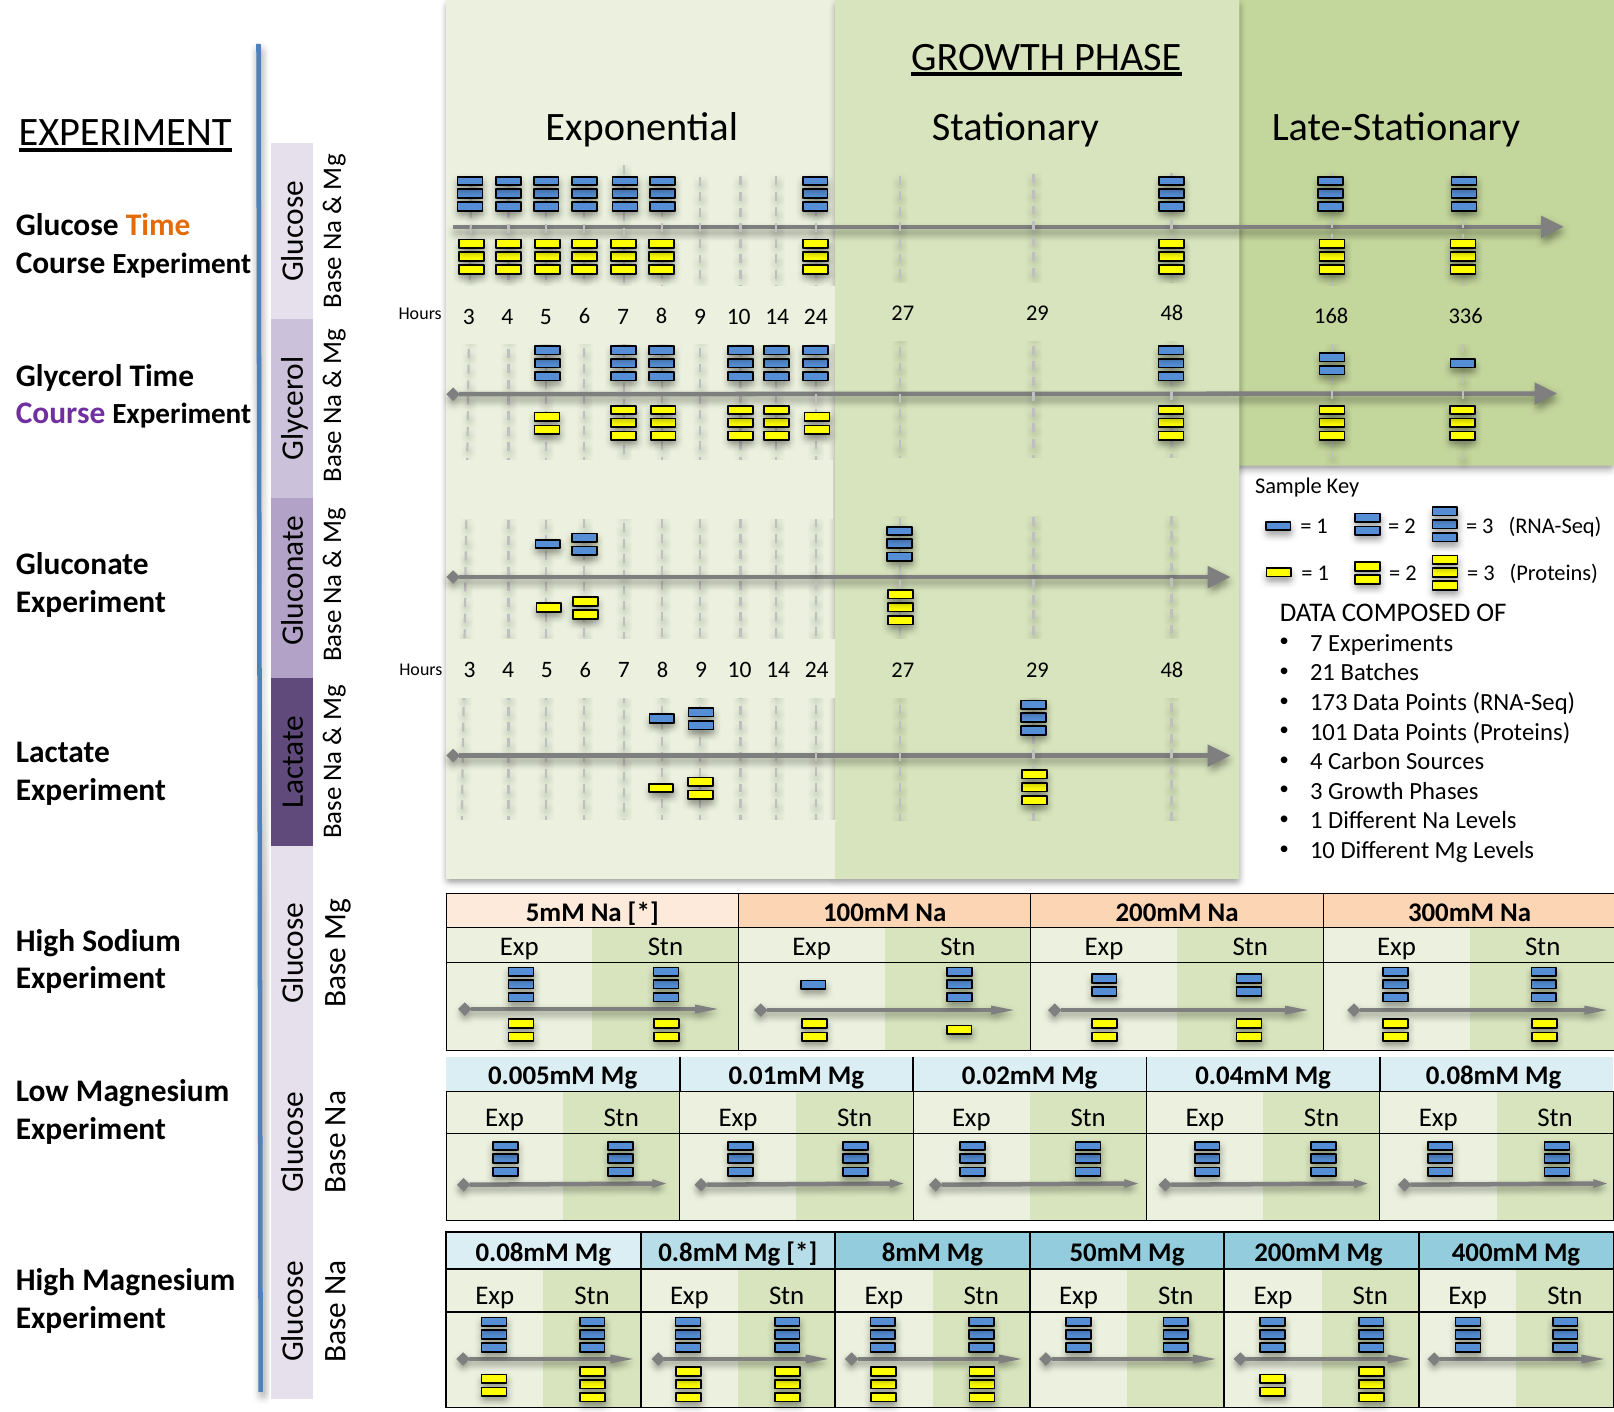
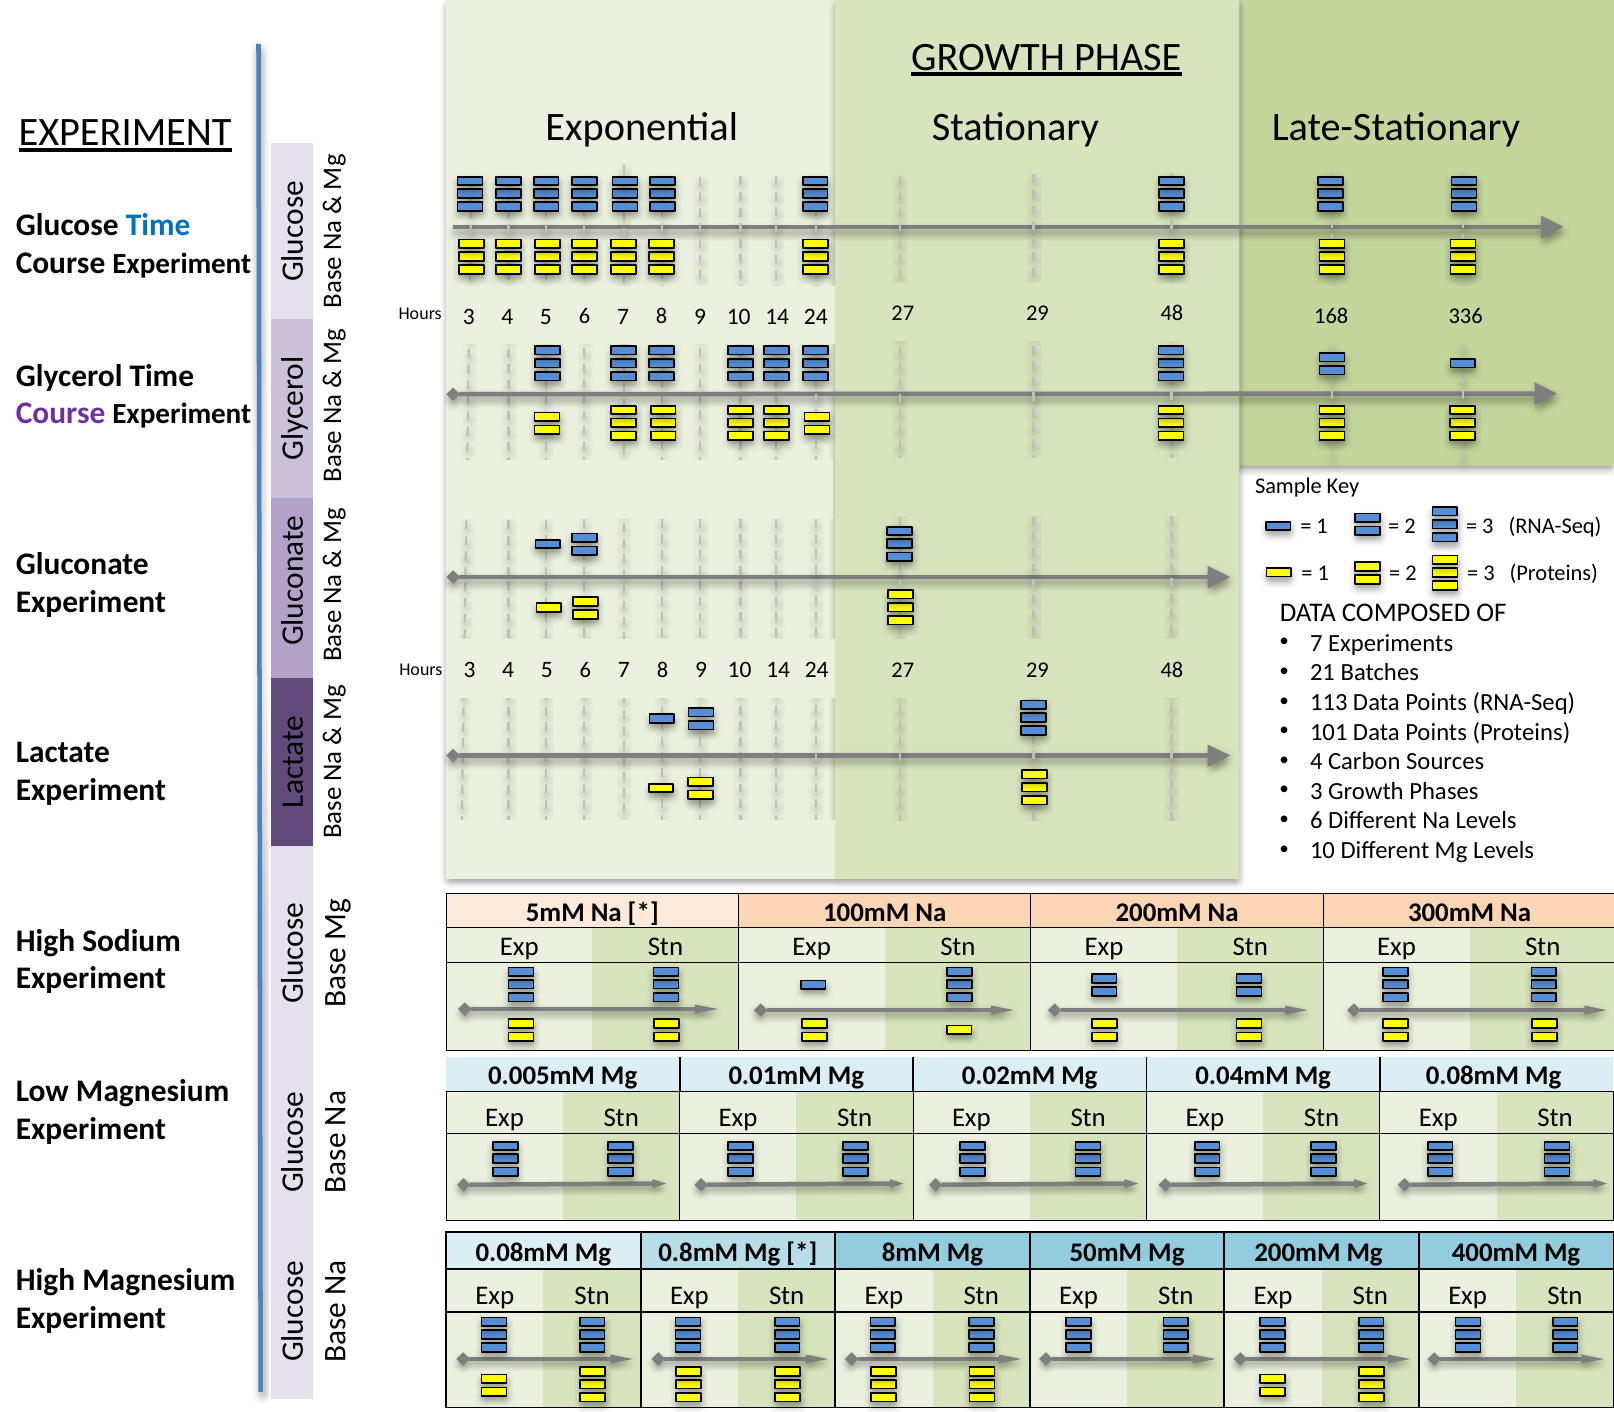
Time colour: orange -> blue (158, 225)
173: 173 -> 113 (1329, 703)
1: 1 -> 6 (1316, 821)
